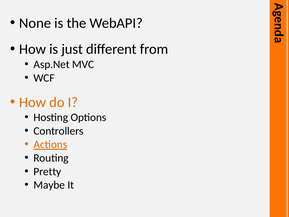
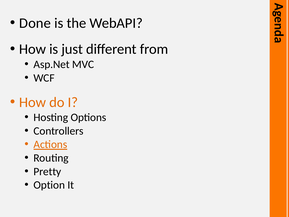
None: None -> Done (35, 23)
Maybe: Maybe -> Option (49, 185)
